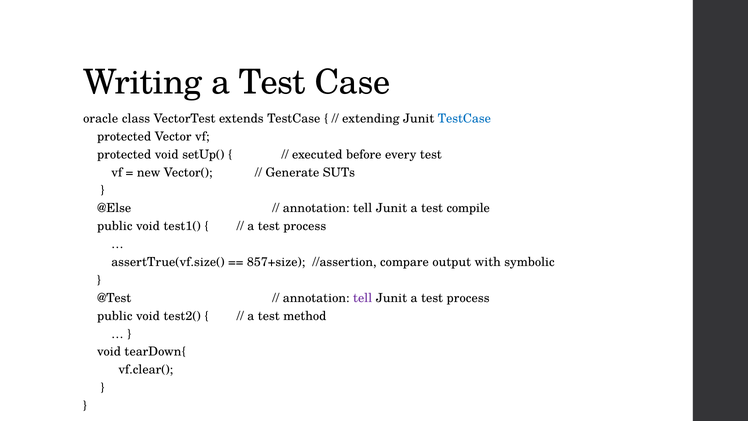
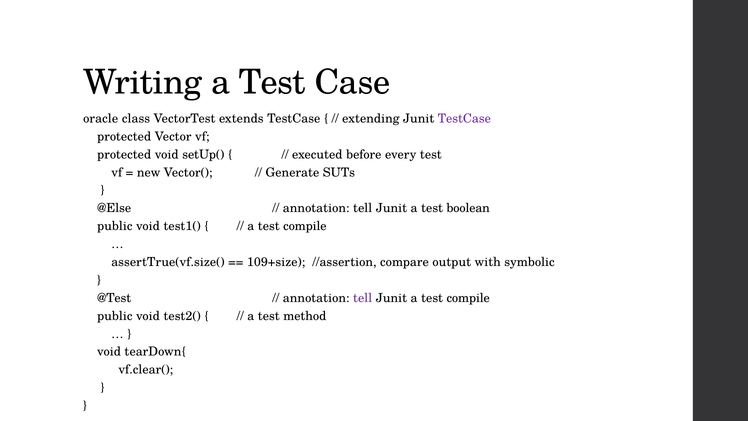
TestCase colour: blue -> purple (464, 119)
compile: compile -> boolean (468, 208)
process: process -> compile (305, 226)
857+size: 857+size -> 109+size (276, 262)
Junit a test process: process -> compile (468, 298)
